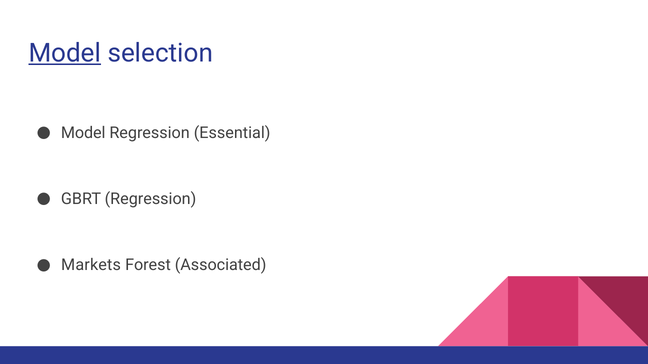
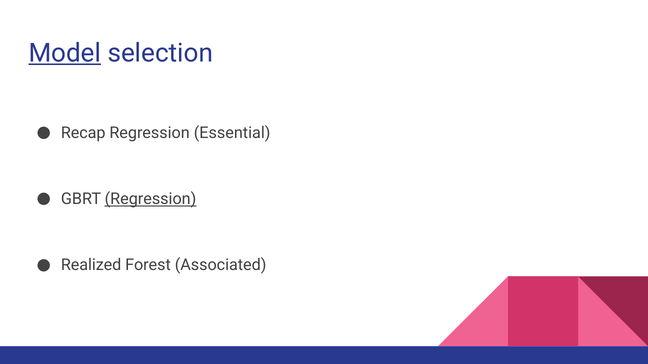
Model: Model -> Recap (83, 133)
Regression underline: none -> present (151, 199)
Markets: Markets -> Realized (91, 265)
